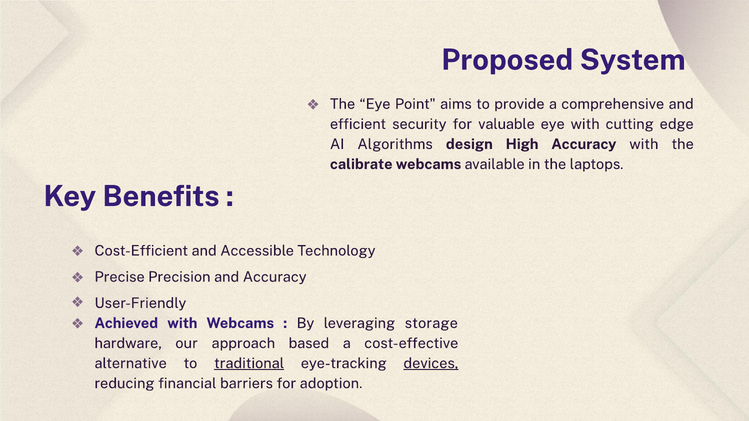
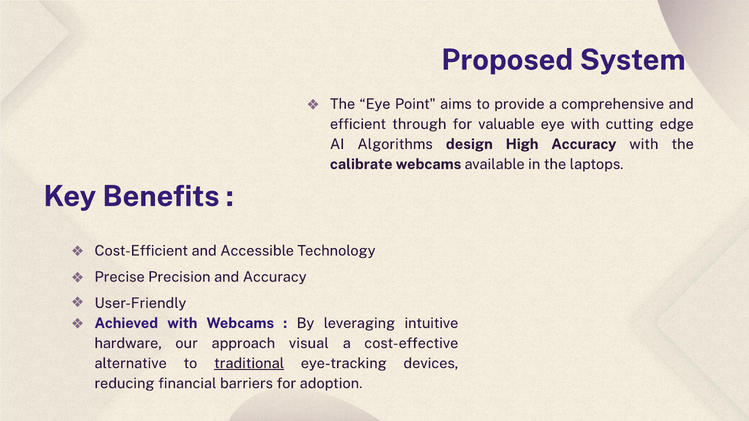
security: security -> through (419, 124)
storage: storage -> intuitive (431, 323)
based: based -> visual (309, 344)
devices underline: present -> none (431, 364)
